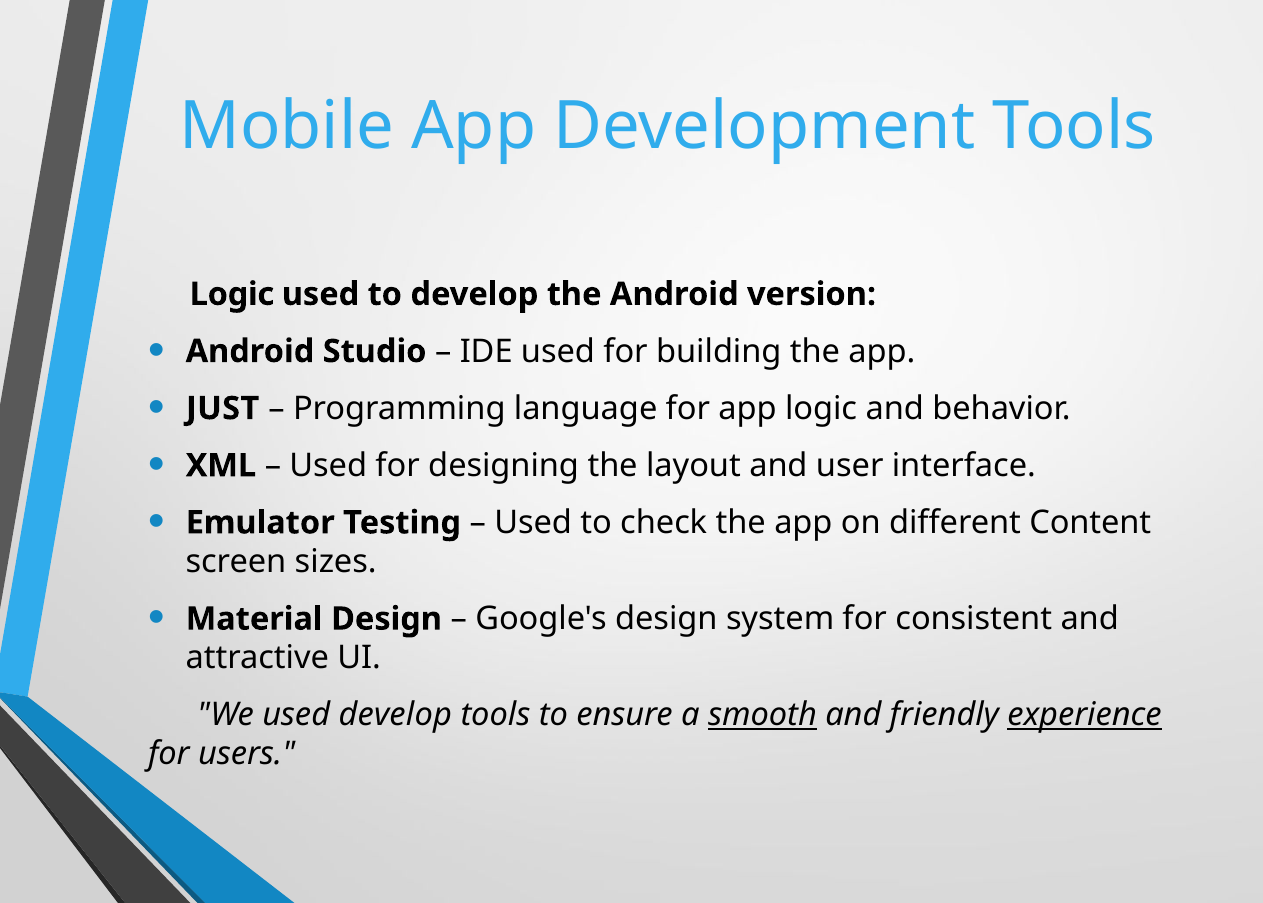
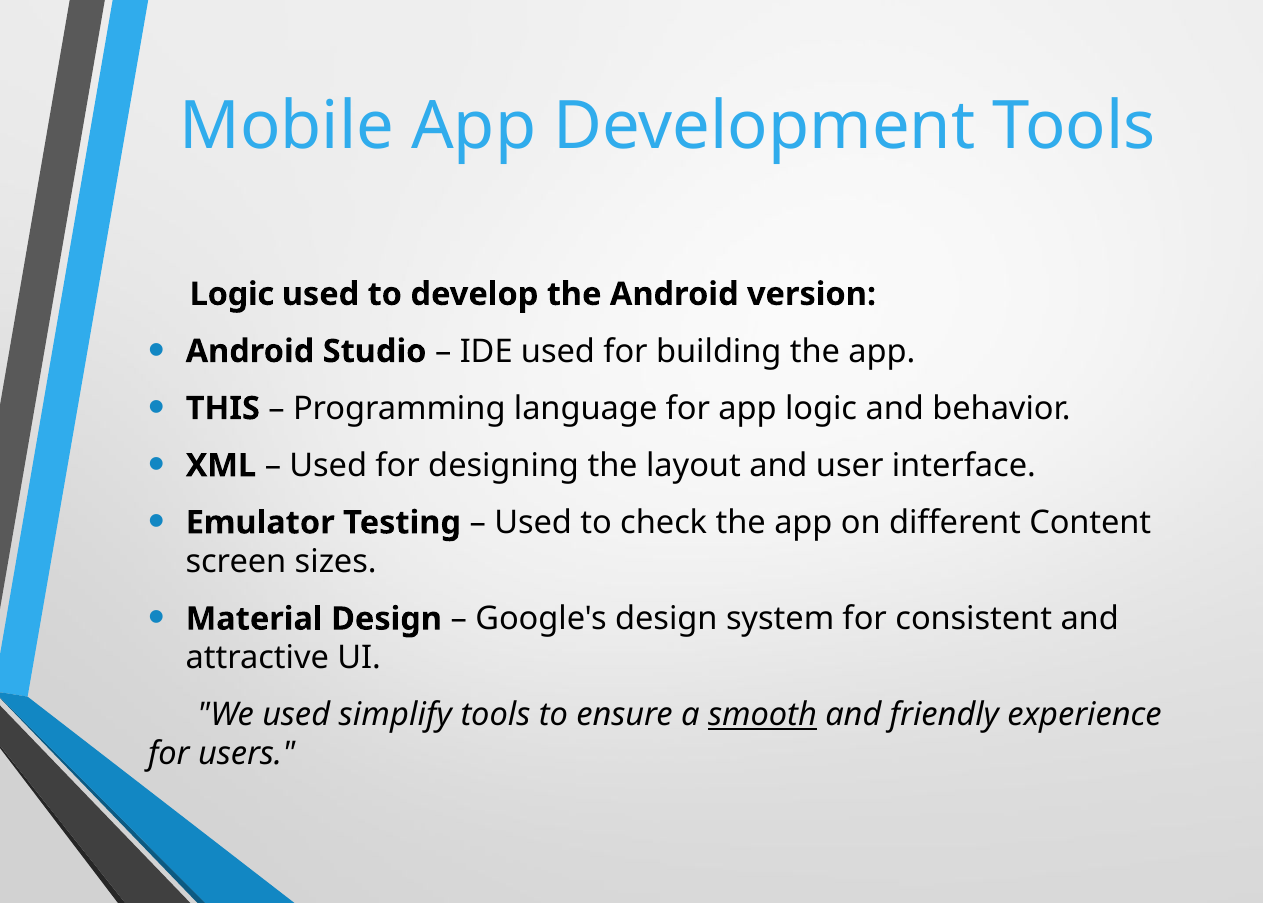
JUST: JUST -> THIS (223, 409)
used develop: develop -> simplify (395, 716)
experience underline: present -> none (1084, 716)
